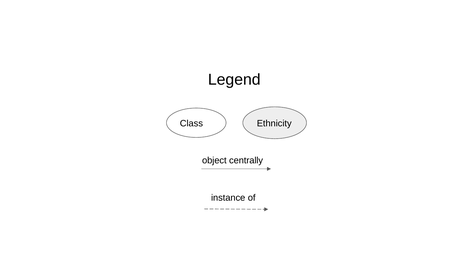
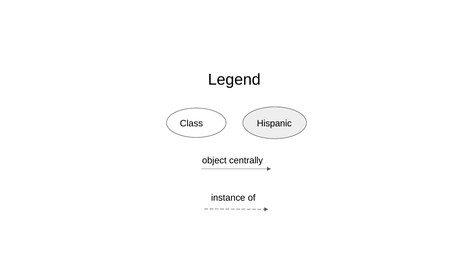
Ethnicity: Ethnicity -> Hispanic (274, 123)
